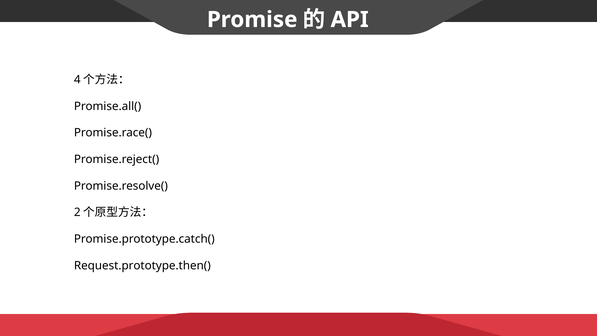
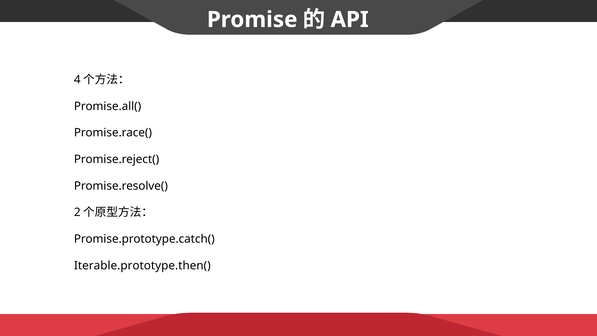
Request.prototype.then(: Request.prototype.then( -> Iterable.prototype.then( (142, 265)
